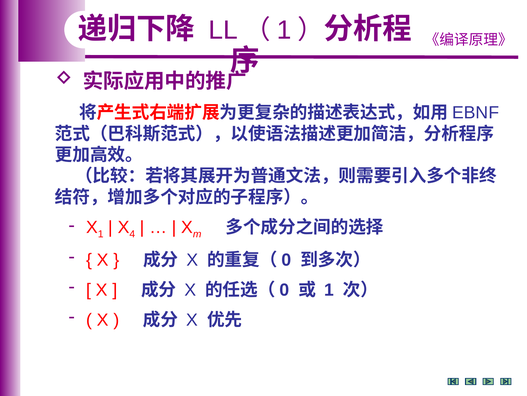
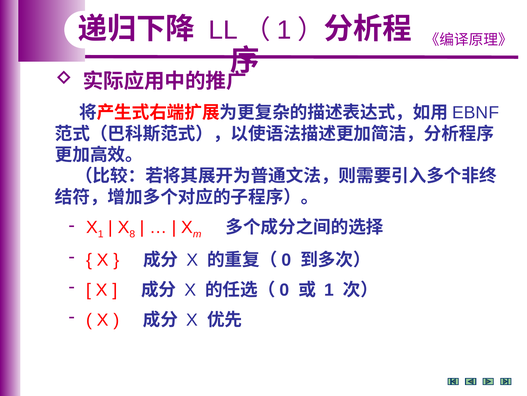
4: 4 -> 8 (132, 234)
